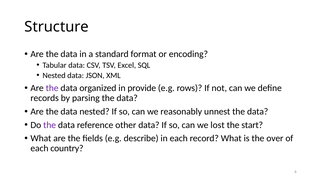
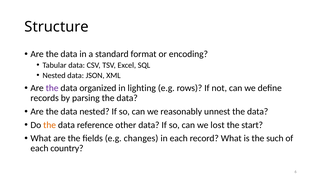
provide: provide -> lighting (142, 88)
the colour: purple -> orange (50, 125)
describe: describe -> changes (141, 139)
over: over -> such (275, 139)
